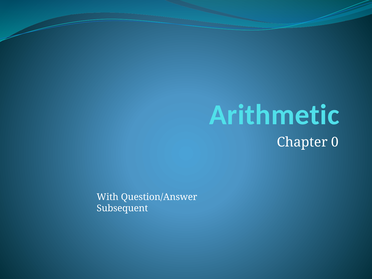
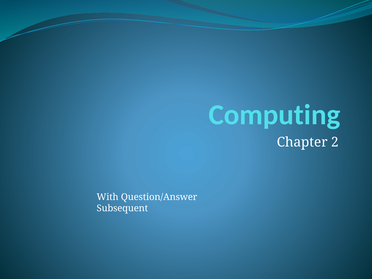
Arithmetic: Arithmetic -> Computing (274, 115)
0: 0 -> 2 (335, 142)
